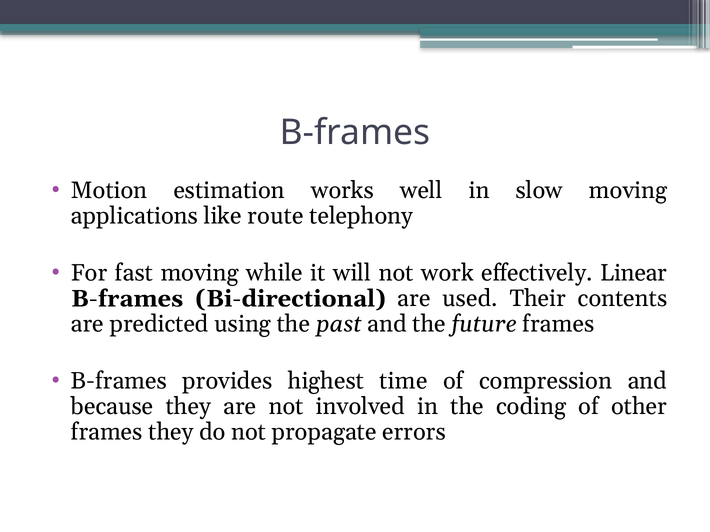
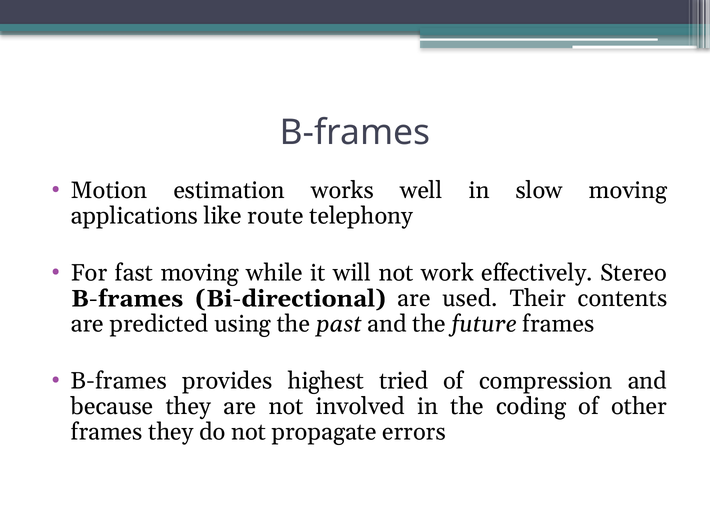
Linear: Linear -> Stereo (634, 273)
time: time -> tried (404, 381)
